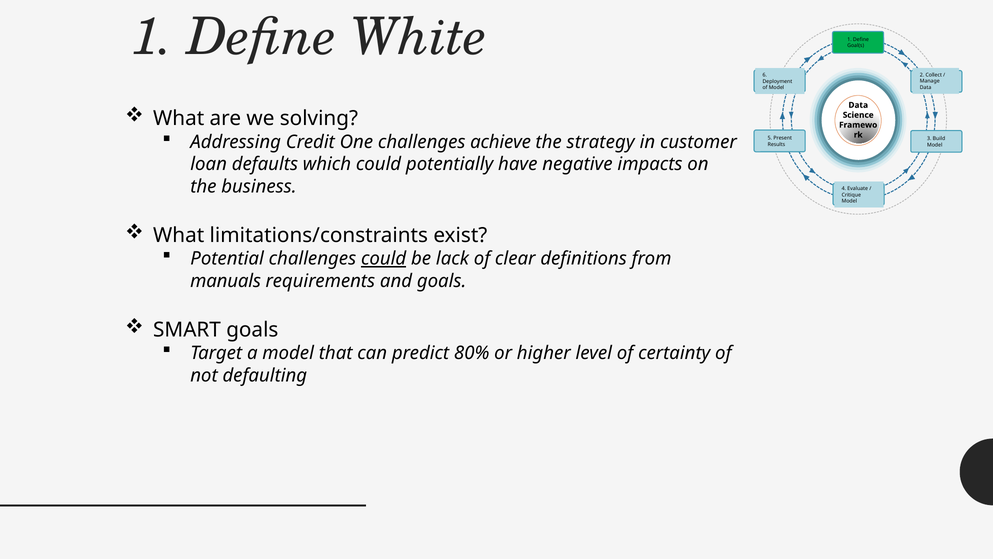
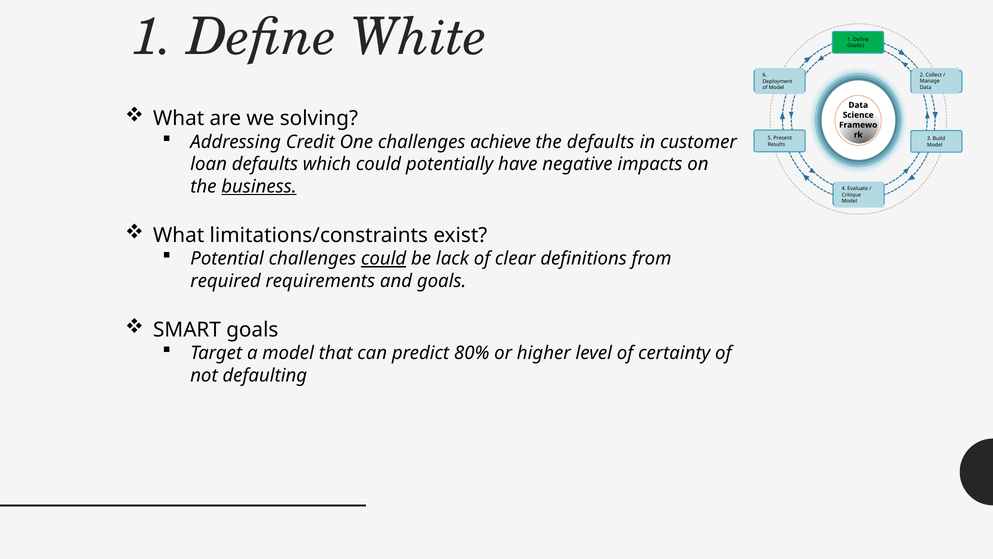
the strategy: strategy -> defaults (601, 142)
business underline: none -> present (259, 187)
manuals: manuals -> required (226, 281)
